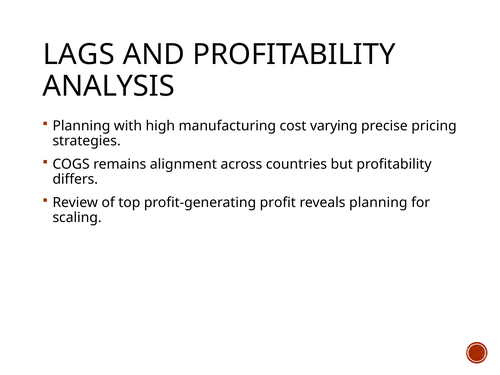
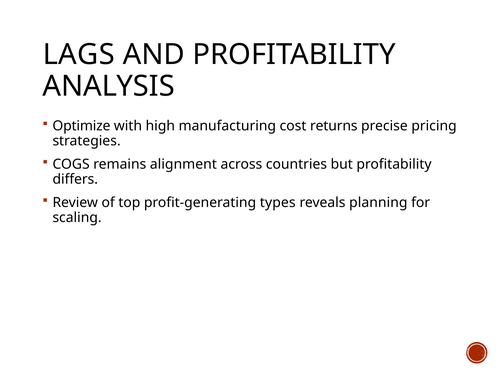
Planning: Planning -> Optimize (81, 126)
varying: varying -> returns (334, 126)
profit: profit -> types (278, 203)
